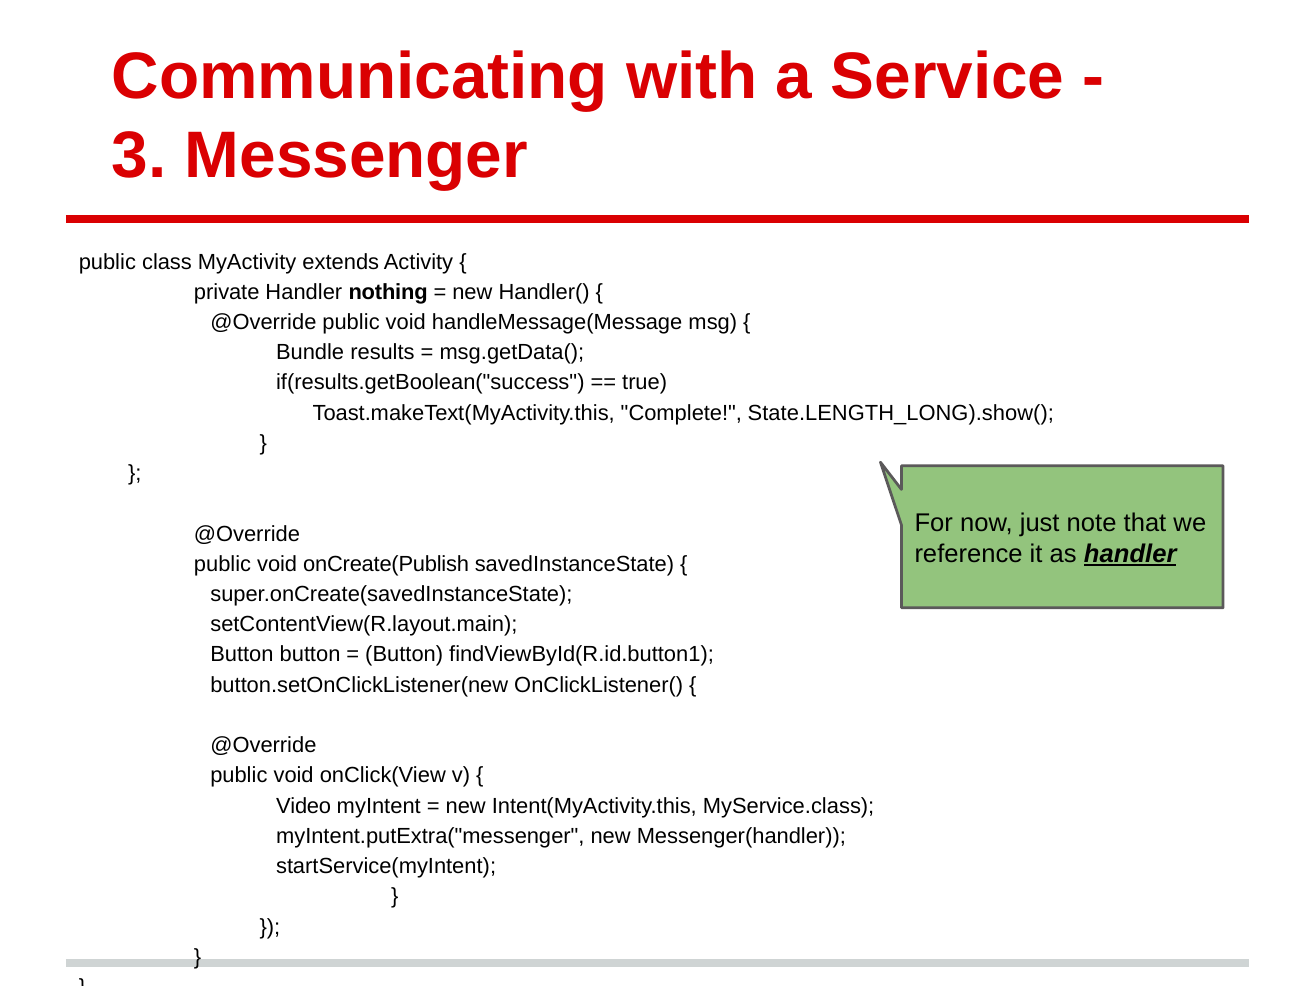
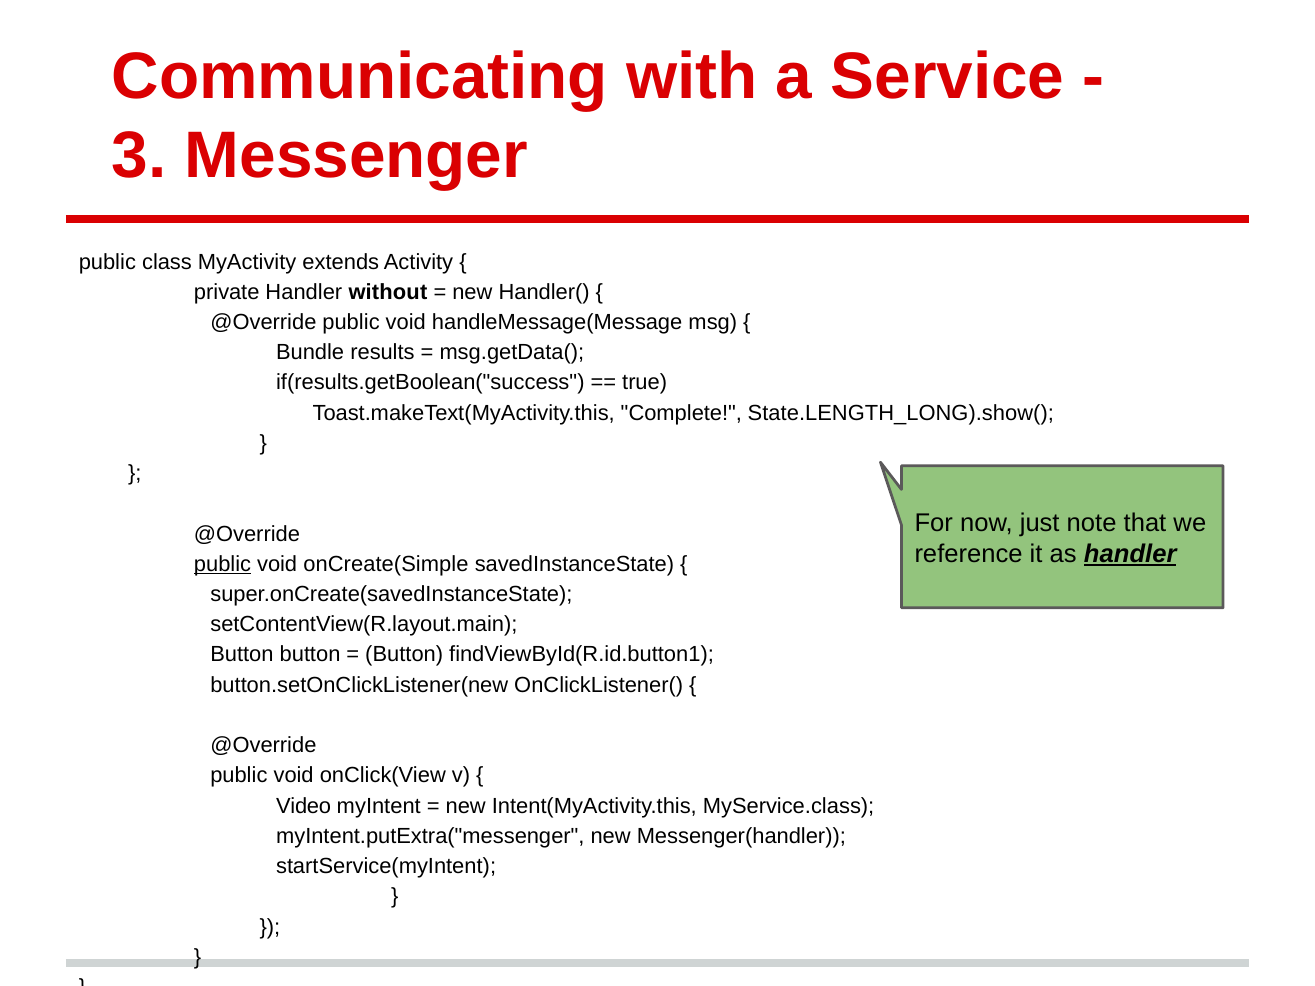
nothing: nothing -> without (388, 292)
public underline: none -> present (223, 564)
onCreate(Publish: onCreate(Publish -> onCreate(Simple (386, 564)
